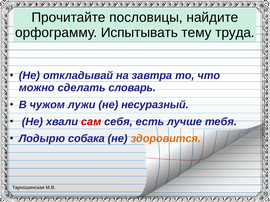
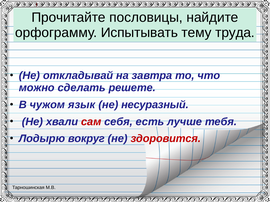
словарь: словарь -> решете (132, 88)
лужи: лужи -> язык (82, 105)
собака: собака -> вокруг (86, 139)
здоровится colour: orange -> red (166, 139)
